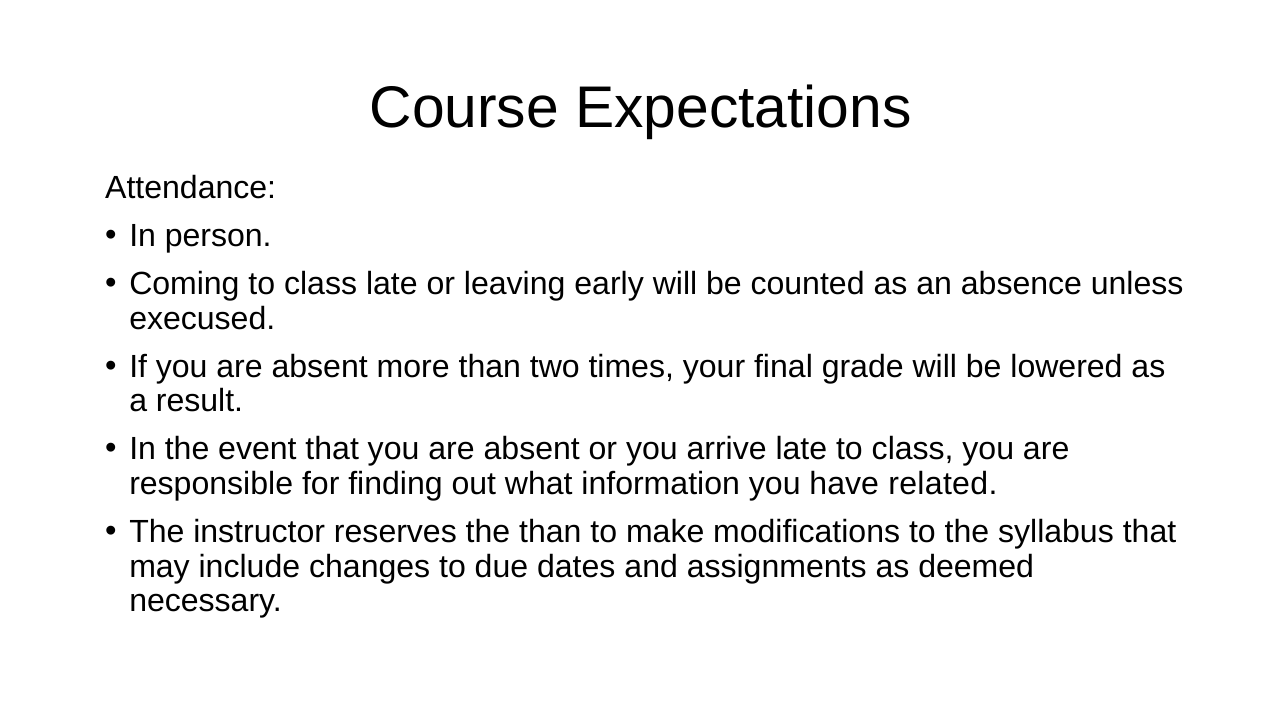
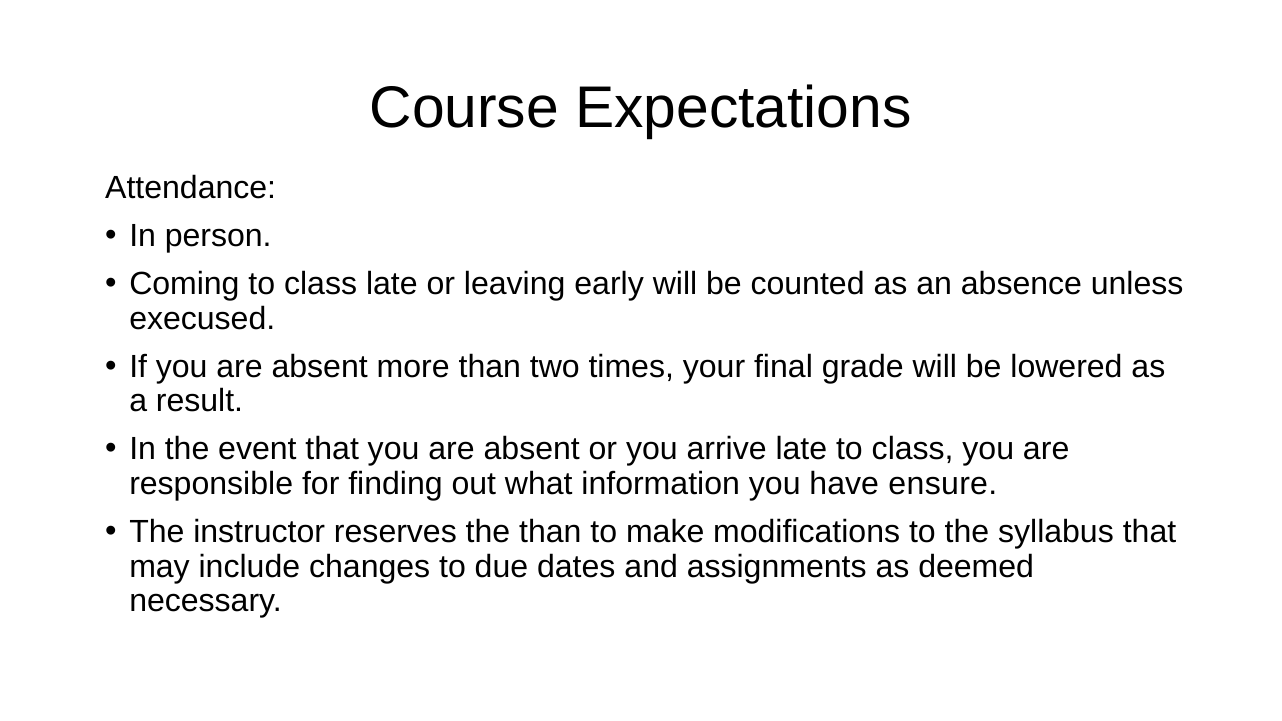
related: related -> ensure (943, 484)
